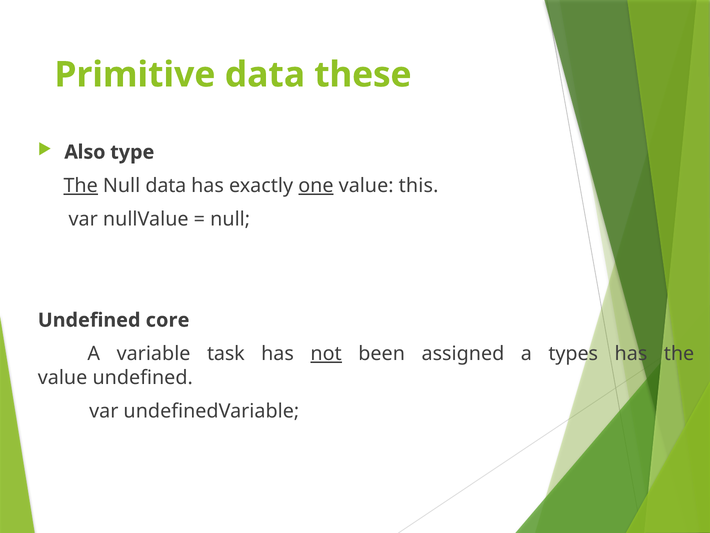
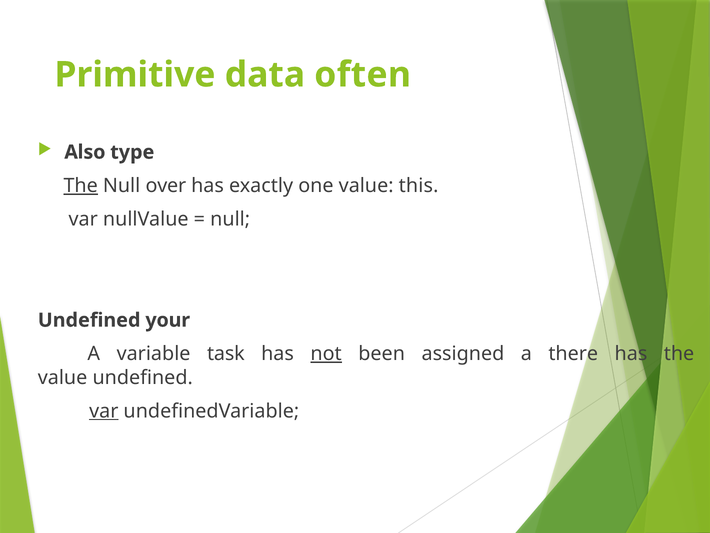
these: these -> often (363, 75)
Null data: data -> over (166, 186)
one underline: present -> none (316, 186)
core: core -> your (168, 320)
types: types -> there (573, 353)
var underline: none -> present (104, 411)
